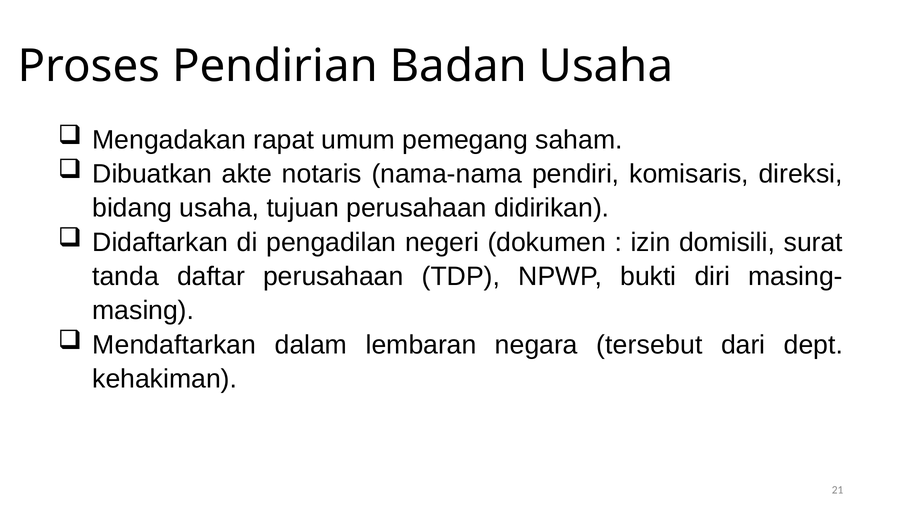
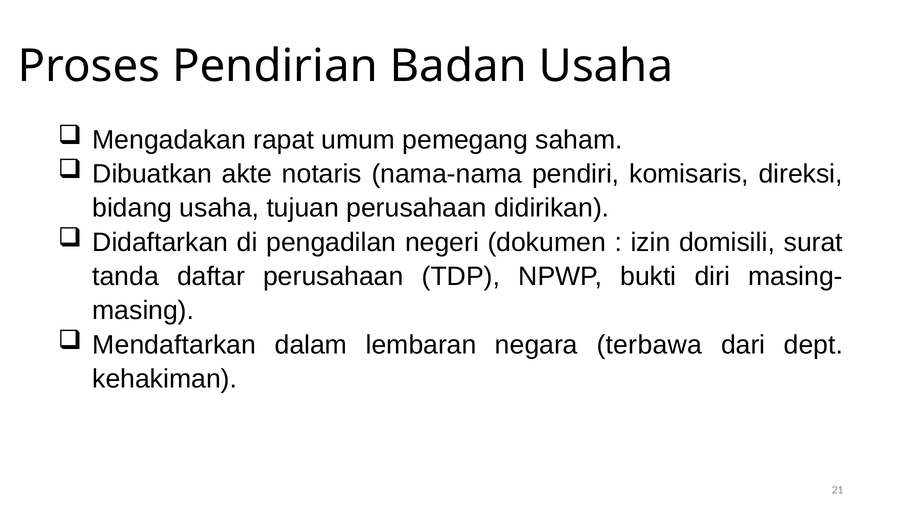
tersebut: tersebut -> terbawa (649, 345)
